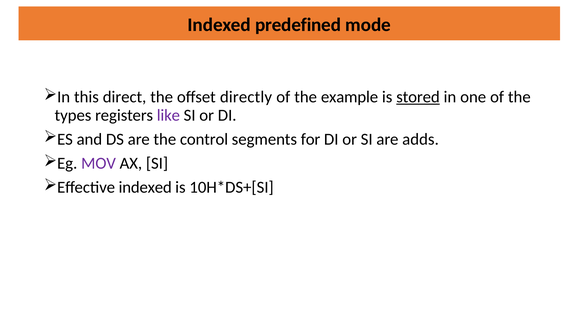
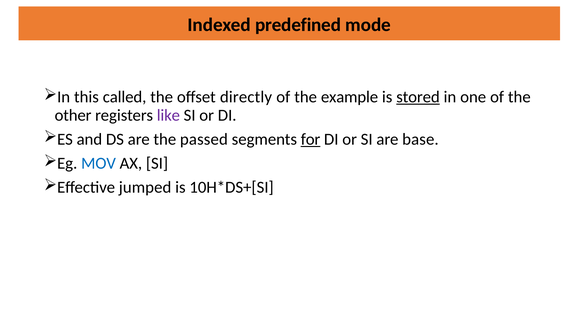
direct: direct -> called (125, 97)
types: types -> other (73, 115)
control: control -> passed (204, 139)
for underline: none -> present (311, 139)
adds: adds -> base (420, 139)
MOV colour: purple -> blue (98, 164)
Effective indexed: indexed -> jumped (145, 188)
